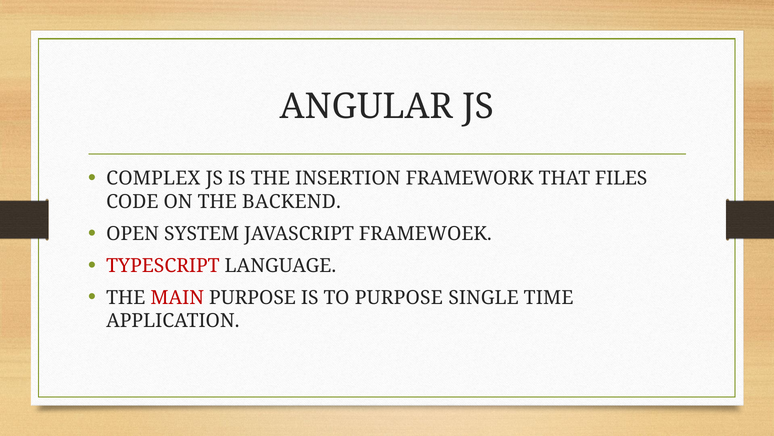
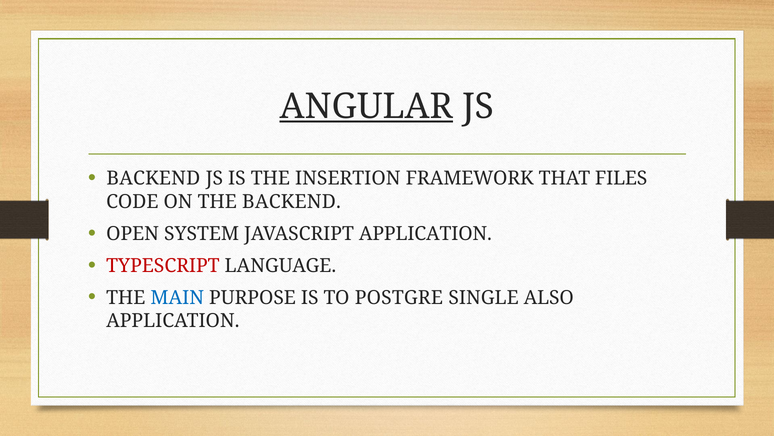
ANGULAR underline: none -> present (366, 106)
COMPLEX: COMPLEX -> BACKEND (153, 178)
JAVASCRIPT FRAMEWOEK: FRAMEWOEK -> APPLICATION (425, 233)
MAIN colour: red -> blue (177, 297)
TO PURPOSE: PURPOSE -> POSTGRE (399, 297)
TIME: TIME -> ALSO (549, 297)
